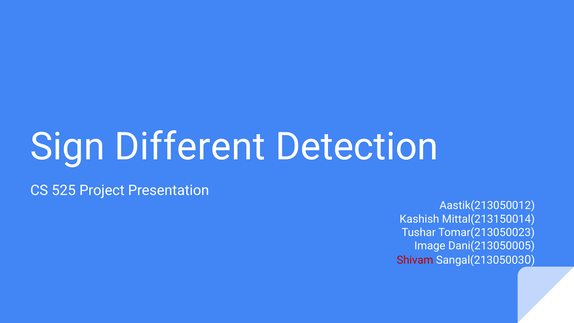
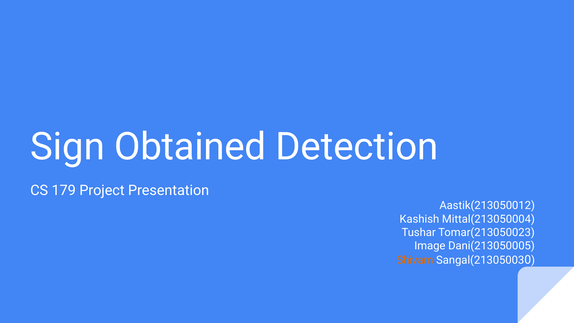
Different: Different -> Obtained (190, 147)
525: 525 -> 179 (64, 190)
Mittal(213150014: Mittal(213150014 -> Mittal(213050004 (488, 219)
Shivam colour: red -> orange (415, 260)
